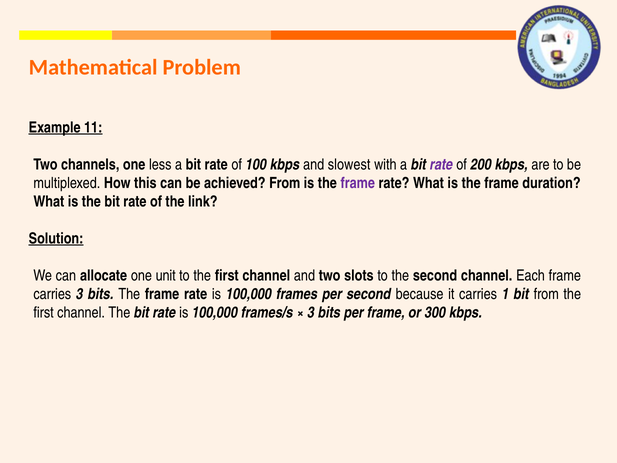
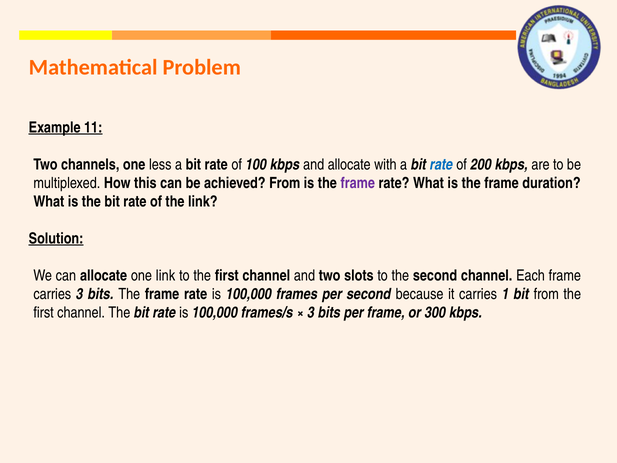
and slowest: slowest -> allocate (349, 165)
rate colour: purple -> blue (441, 165)
one unit: unit -> link (166, 276)
